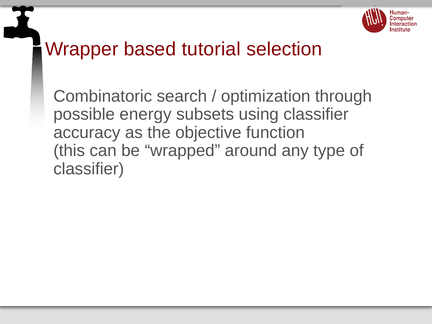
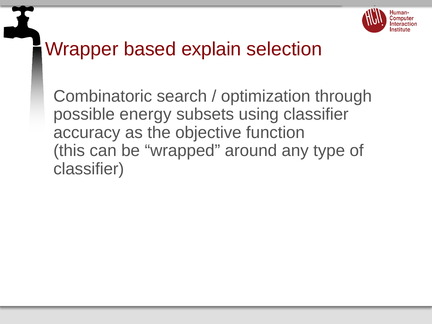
tutorial: tutorial -> explain (211, 49)
